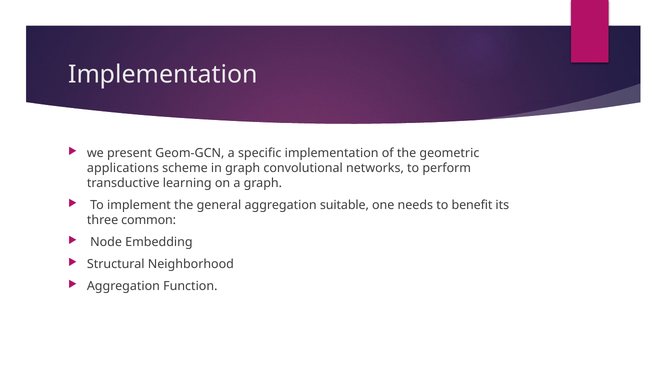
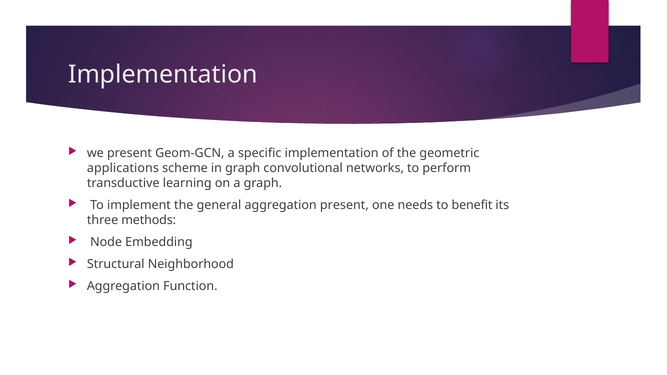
aggregation suitable: suitable -> present (344, 205)
common: common -> methods (149, 220)
